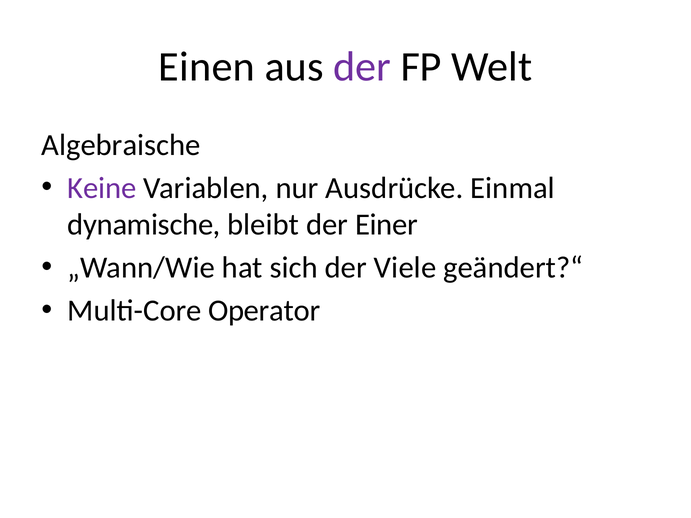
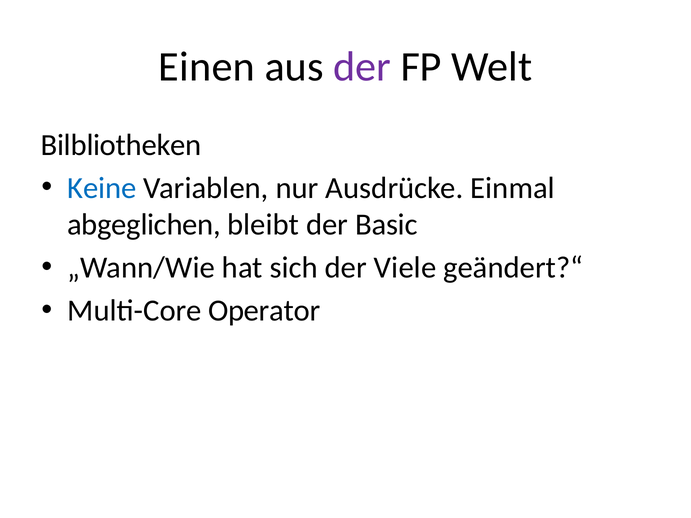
Algebraische: Algebraische -> Bilbliotheken (121, 145)
Keine colour: purple -> blue (102, 188)
dynamische: dynamische -> abgeglichen (144, 225)
Einer: Einer -> Basic (386, 225)
